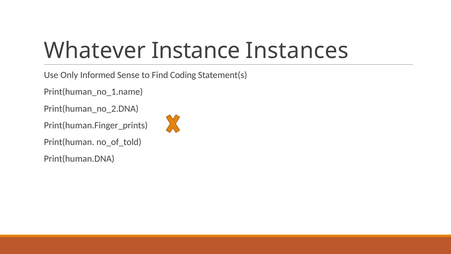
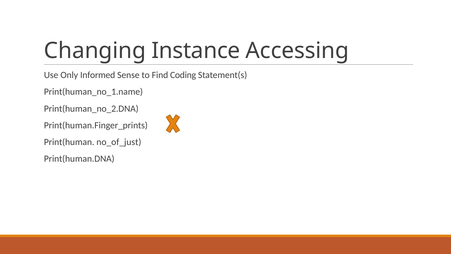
Whatever: Whatever -> Changing (95, 51)
Instances: Instances -> Accessing (297, 51)
no_of_told: no_of_told -> no_of_just (119, 142)
